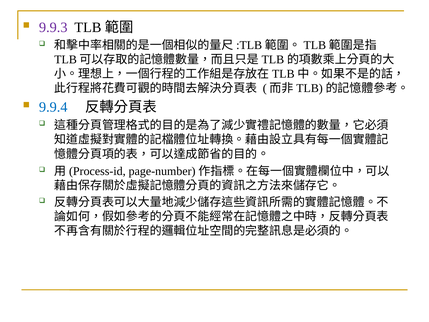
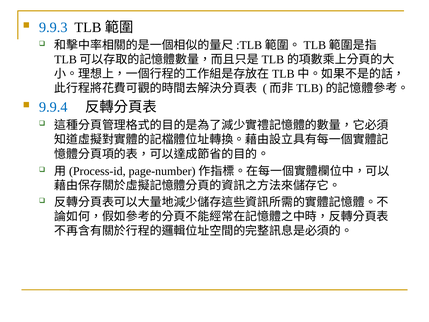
9.9.3 colour: purple -> blue (53, 27)
